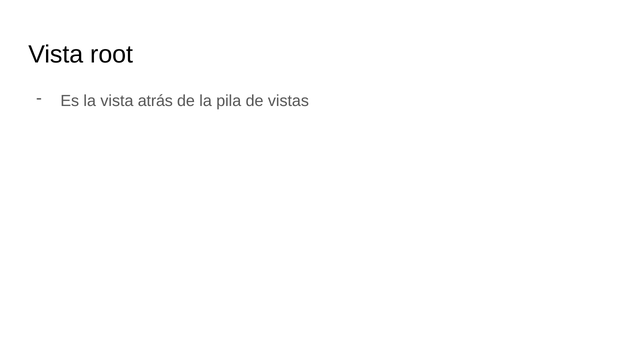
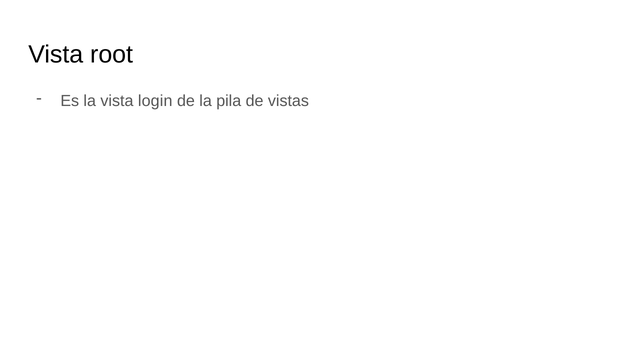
atrás: atrás -> login (155, 101)
